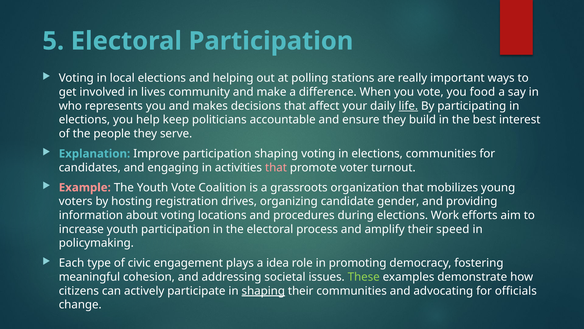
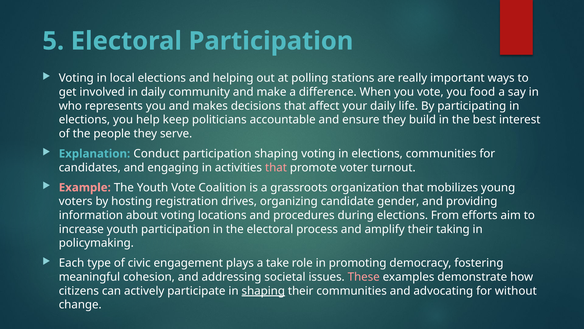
in lives: lives -> daily (153, 92)
life underline: present -> none (408, 106)
Improve: Improve -> Conduct (156, 153)
Work: Work -> From (445, 215)
speed: speed -> taking (453, 229)
idea: idea -> take (278, 263)
These colour: light green -> pink (364, 277)
officials: officials -> without (516, 290)
